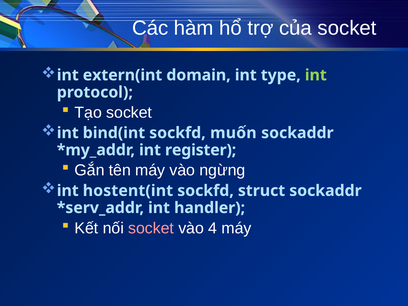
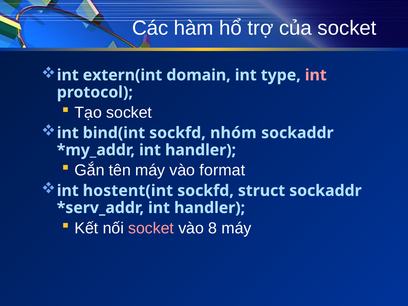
int colour: light green -> pink (316, 75)
muốn: muốn -> nhóm (233, 133)
register: register -> handler (201, 150)
ngừng: ngừng -> format (222, 170)
4: 4 -> 8 (213, 228)
